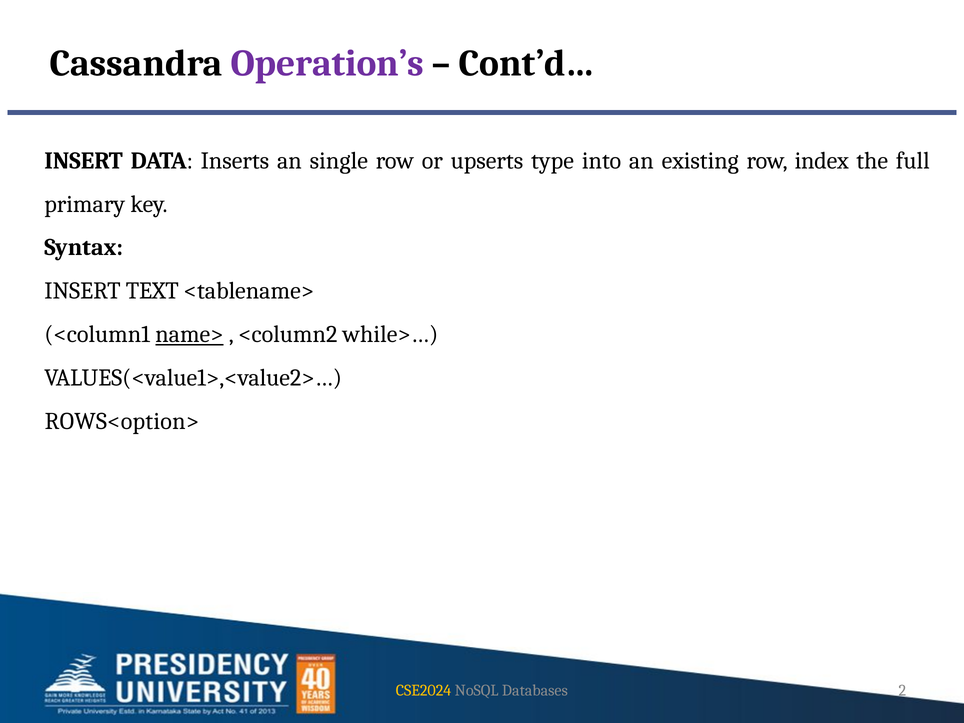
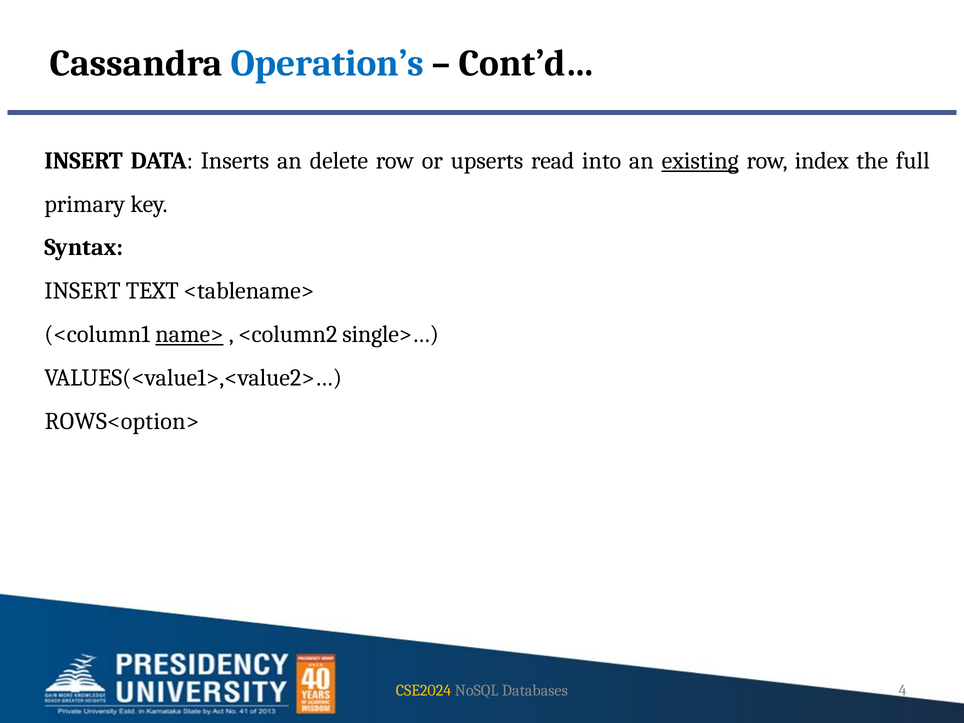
Operation’s colour: purple -> blue (327, 64)
single: single -> delete (339, 161)
type: type -> read (553, 161)
existing underline: none -> present (700, 161)
while>…: while>… -> single>… (391, 334)
2: 2 -> 4 (902, 690)
